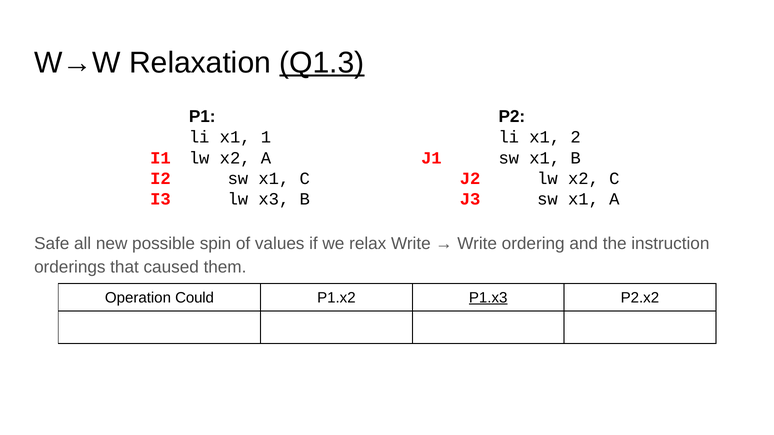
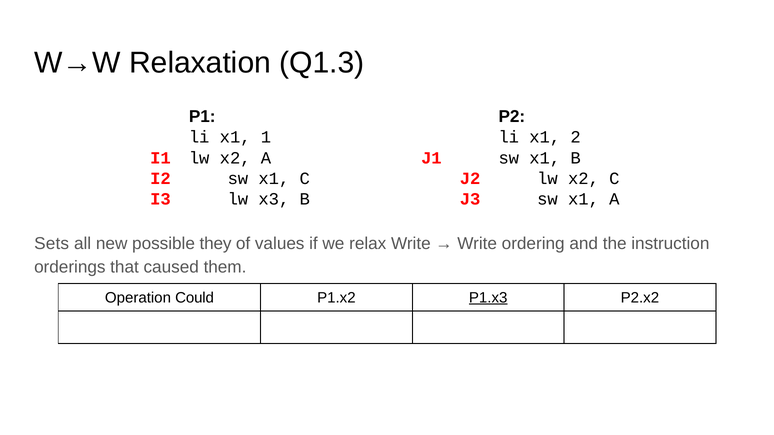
Q1.3 underline: present -> none (322, 63)
Safe: Safe -> Sets (52, 244)
spin: spin -> they (216, 244)
